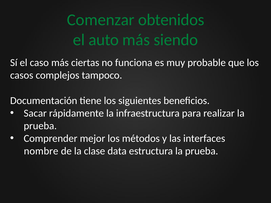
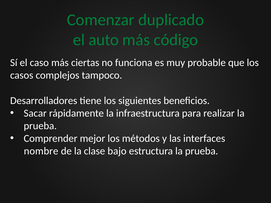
obtenidos: obtenidos -> duplicado (171, 20)
siendo: siendo -> código (176, 40)
Documentación: Documentación -> Desarrolladores (44, 101)
data: data -> bajo (117, 151)
